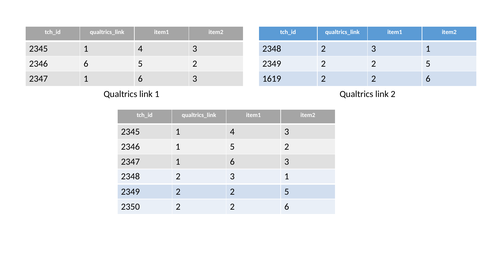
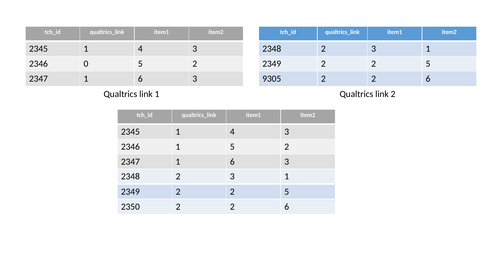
2346 6: 6 -> 0 (86, 64)
1619: 1619 -> 9305 (272, 79)
